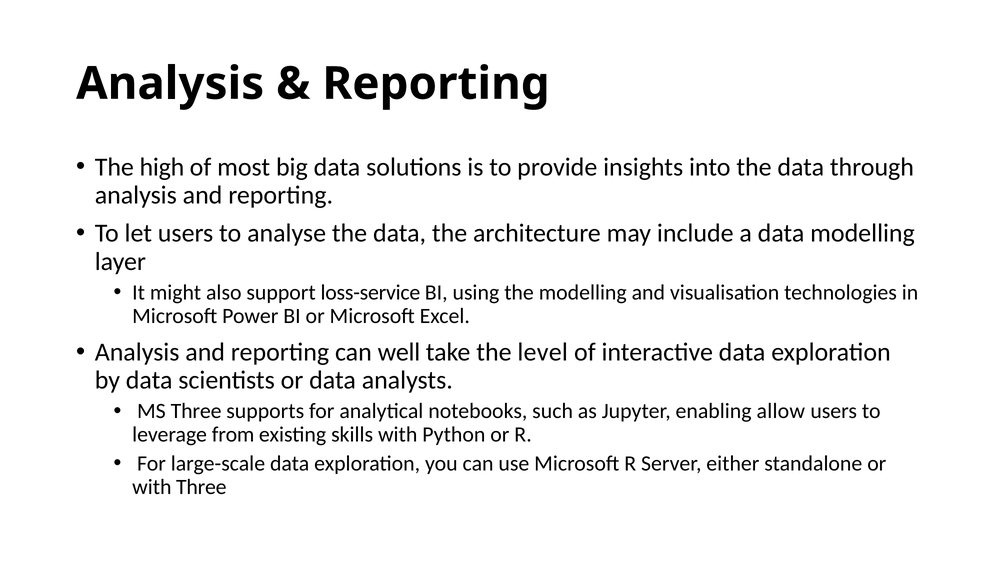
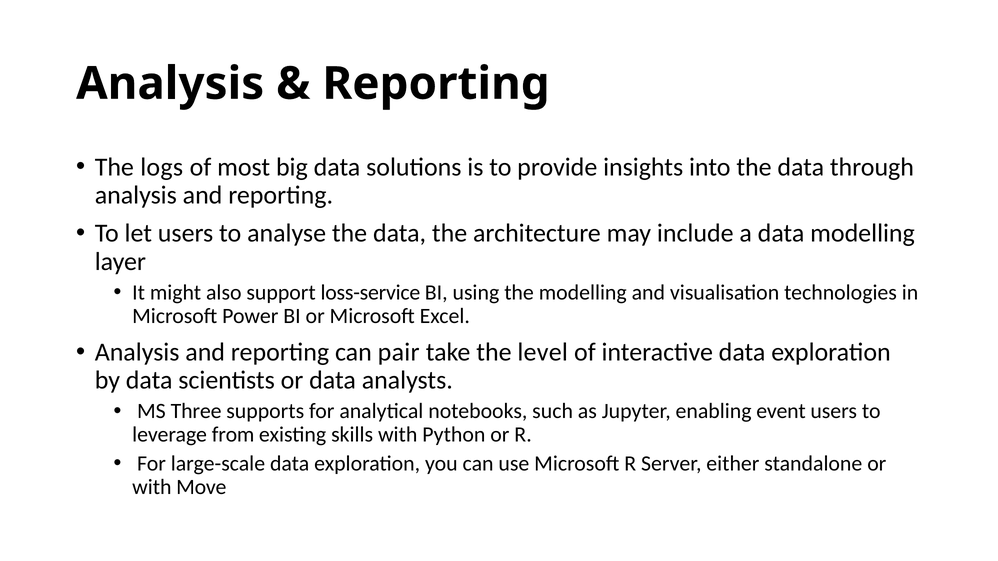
high: high -> logs (162, 167)
well: well -> pair (399, 352)
allow: allow -> event (781, 411)
with Three: Three -> Move (201, 487)
